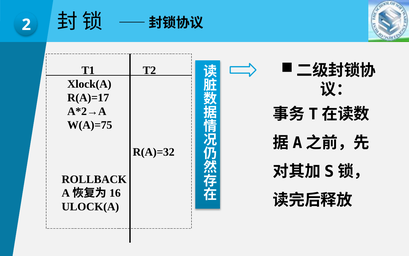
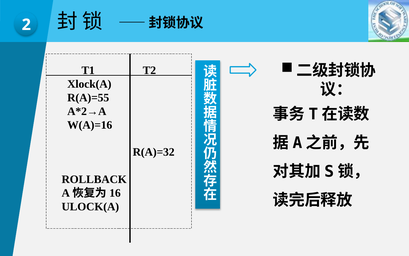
R(A)=17: R(A)=17 -> R(A)=55 (88, 97)
W(A)=75: W(A)=75 -> W(A)=16 (90, 125)
